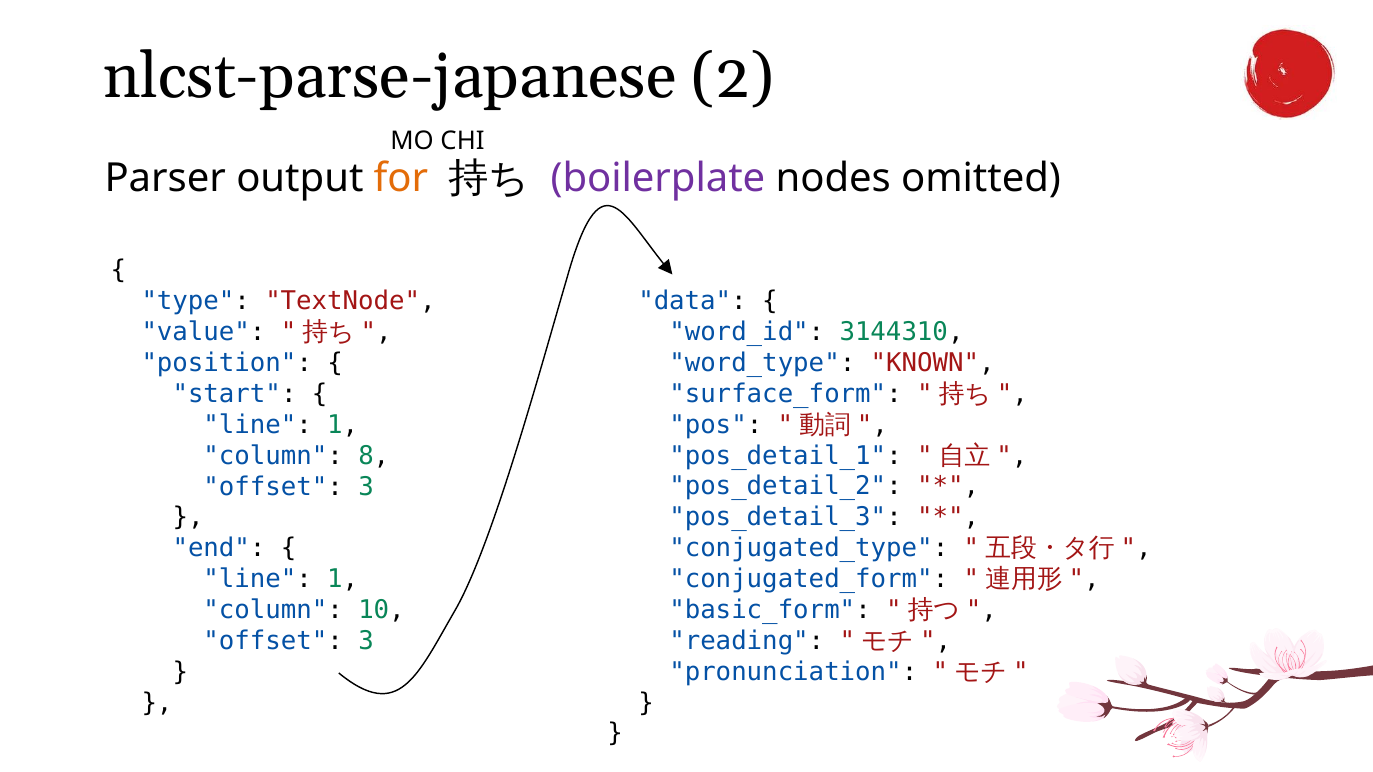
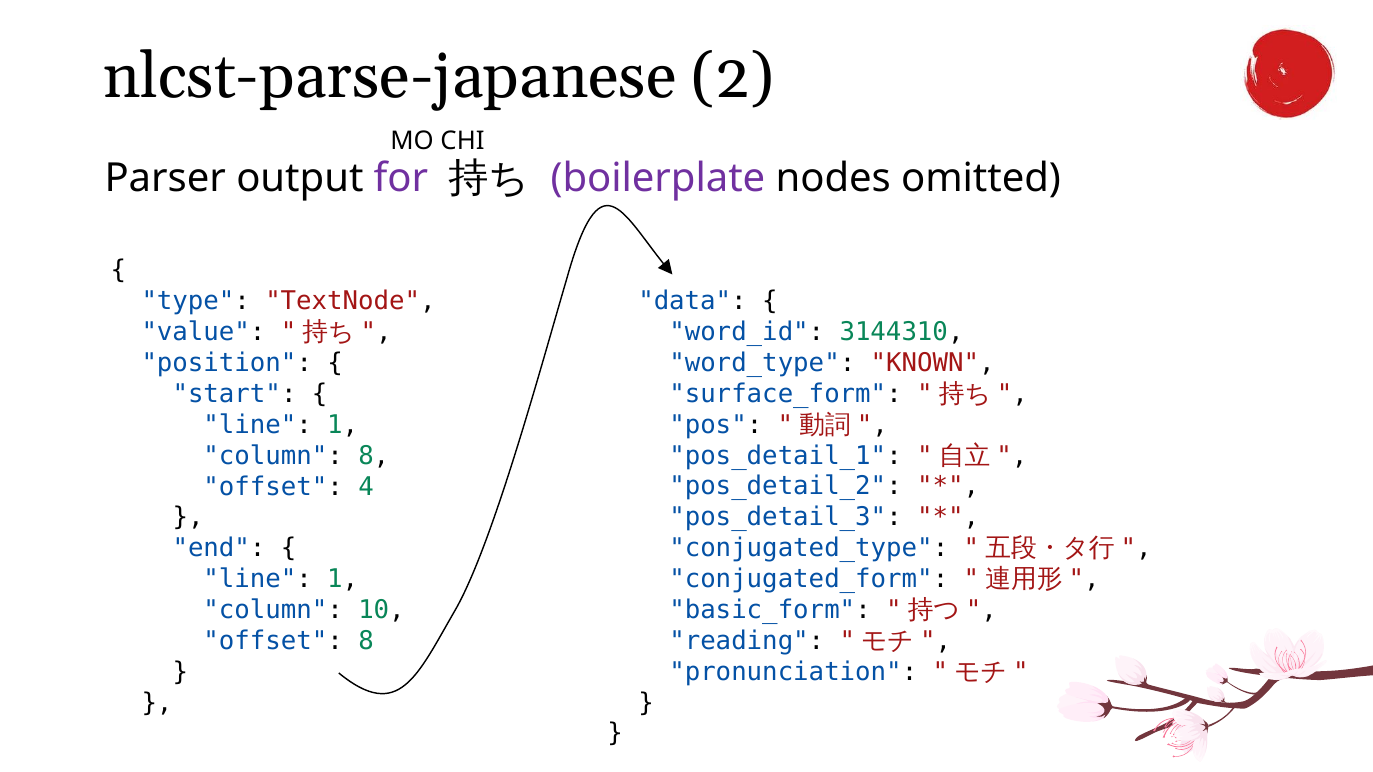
for colour: orange -> purple (401, 178)
3: 3 -> 4 (366, 487)
3: 3 -> 8 (366, 641)
